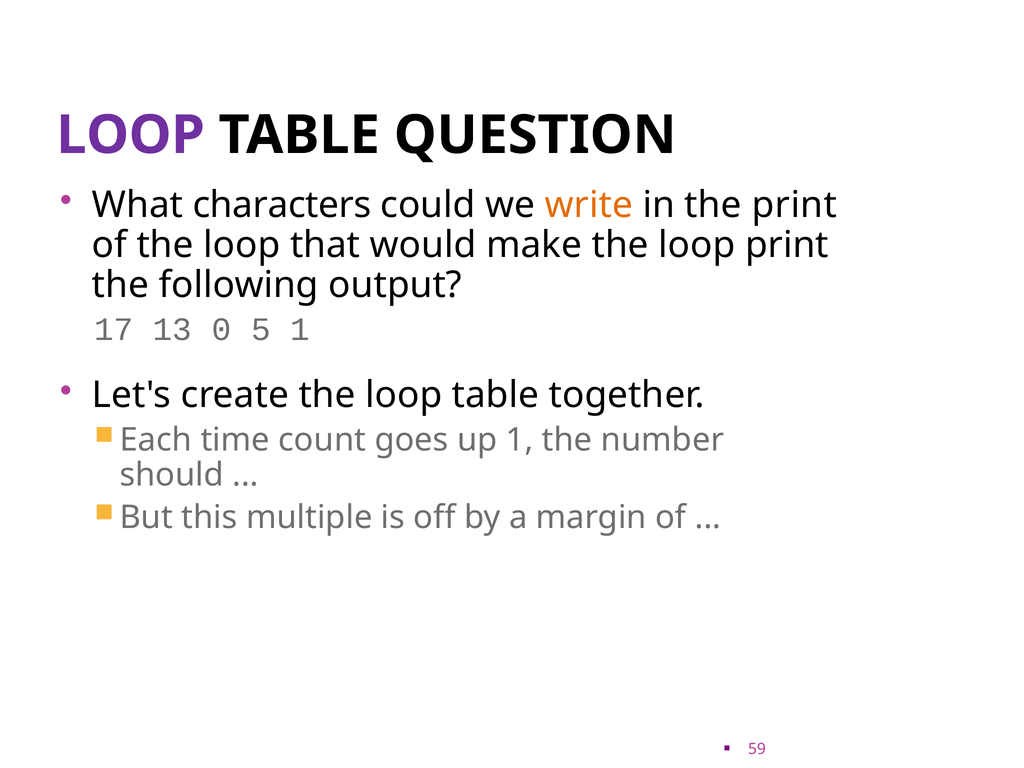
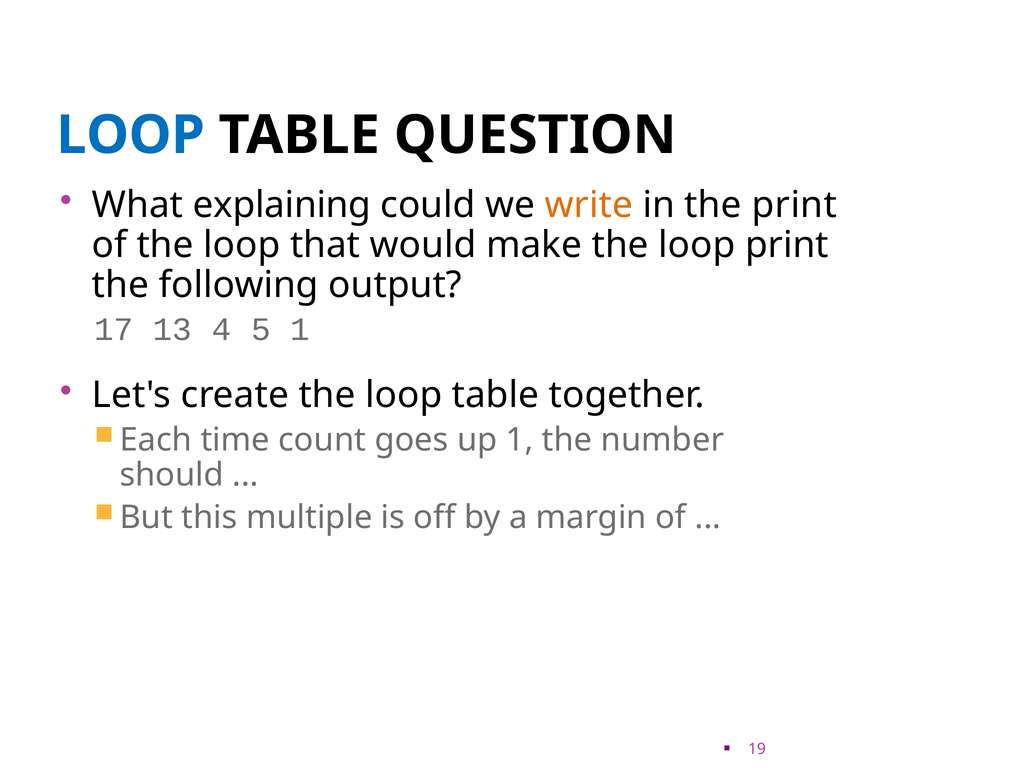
LOOP colour: purple -> blue (131, 135)
characters: characters -> explaining (282, 205)
0: 0 -> 4 (222, 330)
59: 59 -> 19 (757, 749)
